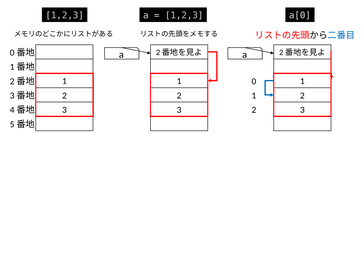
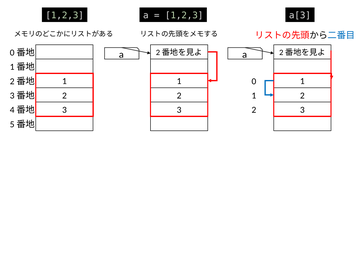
a[0: a[0 -> a[3 (300, 15)
